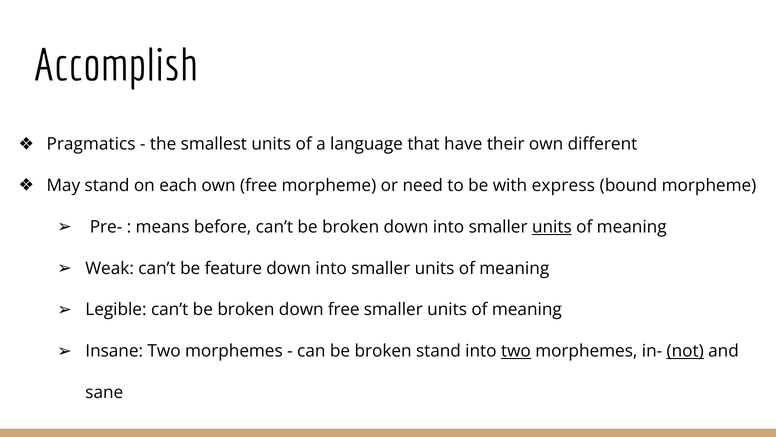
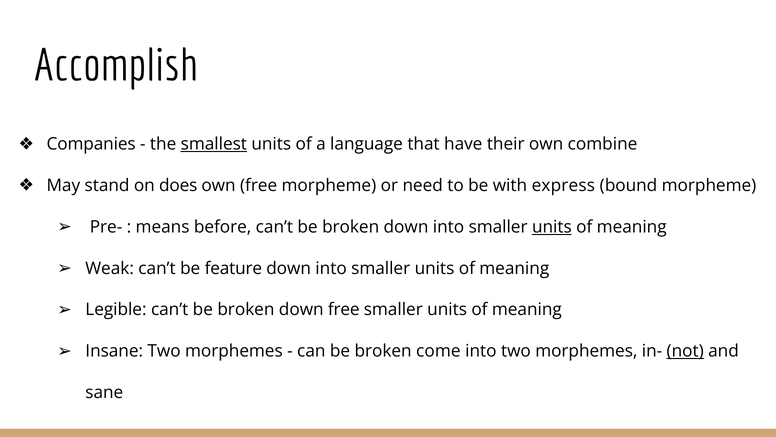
Pragmatics: Pragmatics -> Companies (91, 144)
smallest underline: none -> present (214, 144)
different: different -> combine (603, 144)
each: each -> does (178, 185)
broken stand: stand -> come (438, 351)
two underline: present -> none (516, 351)
